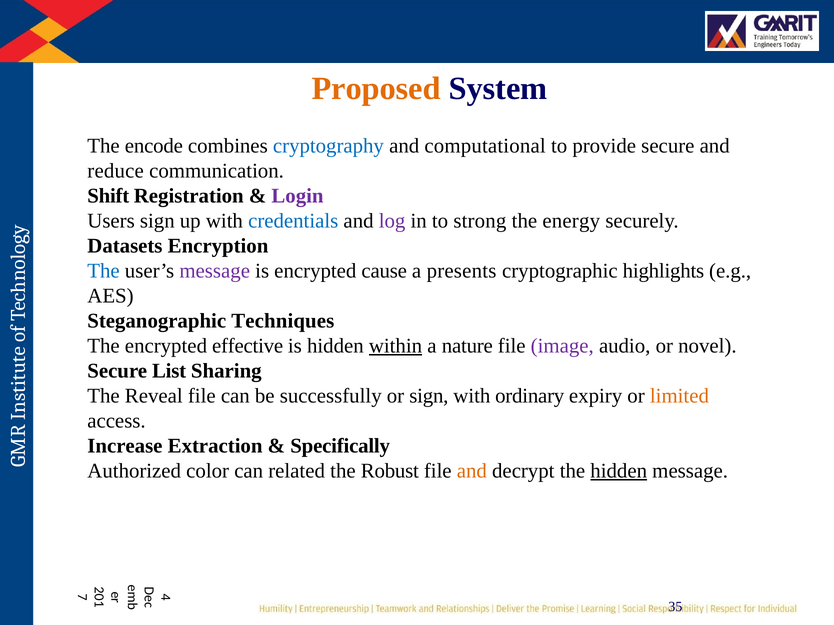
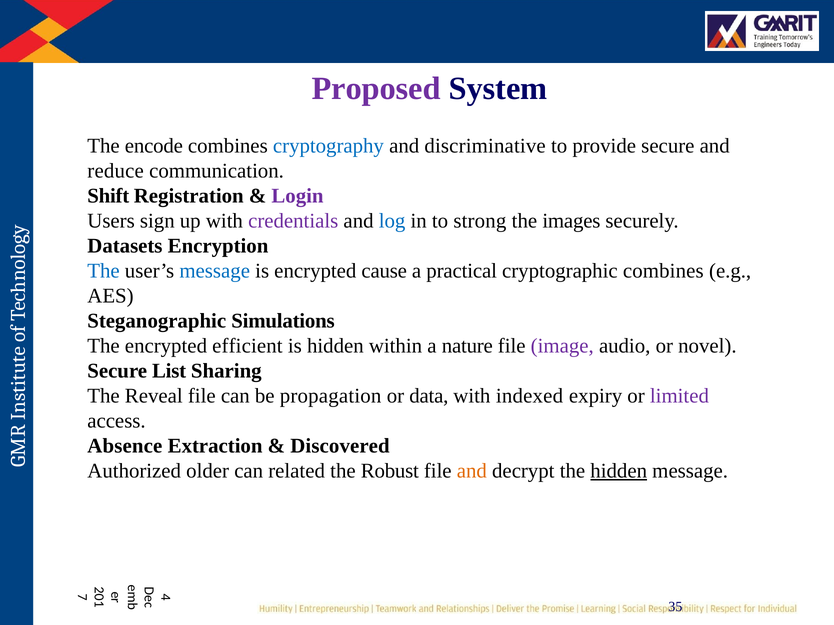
Proposed colour: orange -> purple (376, 89)
computational: computational -> discriminative (485, 146)
credentials colour: blue -> purple (293, 221)
log colour: purple -> blue (392, 221)
energy: energy -> images (571, 221)
message colour: purple -> blue (215, 271)
presents: presents -> practical (462, 271)
cryptographic highlights: highlights -> combines (663, 271)
Techniques: Techniques -> Simulations (283, 321)
effective: effective -> efficient (247, 346)
within underline: present -> none (395, 346)
successfully: successfully -> propagation (331, 396)
or sign: sign -> data (429, 396)
ordinary: ordinary -> indexed (530, 396)
limited colour: orange -> purple (679, 396)
Increase: Increase -> Absence (125, 446)
Specifically: Specifically -> Discovered (340, 446)
color: color -> older (208, 471)
